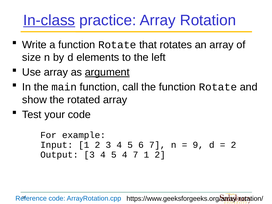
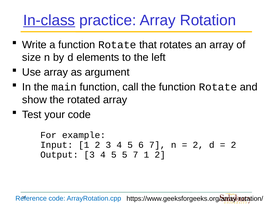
argument underline: present -> none (107, 72)
9: 9 -> 2 (198, 145)
5 4: 4 -> 5 (125, 155)
